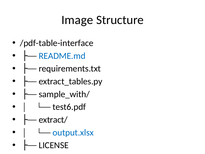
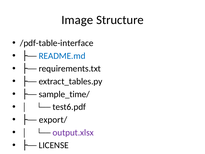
sample_with/: sample_with/ -> sample_time/ (64, 94)
extract/: extract/ -> export/ (53, 120)
output.xlsx colour: blue -> purple (73, 132)
